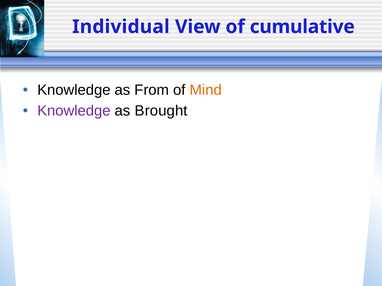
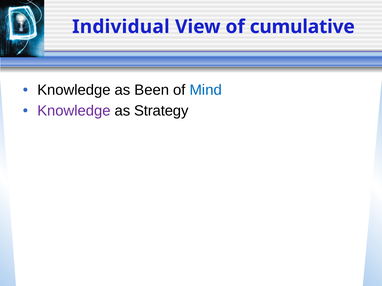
From: From -> Been (152, 90)
Mind colour: orange -> blue (206, 90)
Brought: Brought -> Strategy (161, 111)
